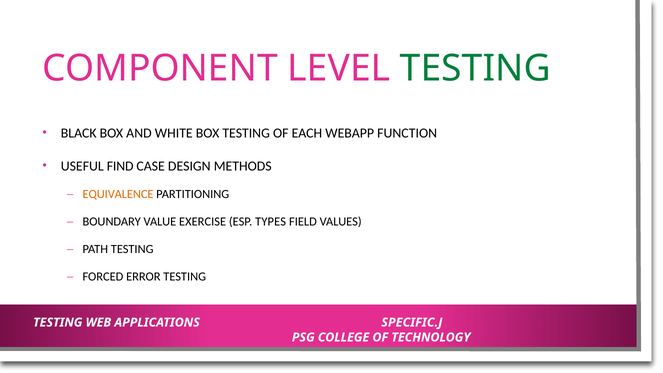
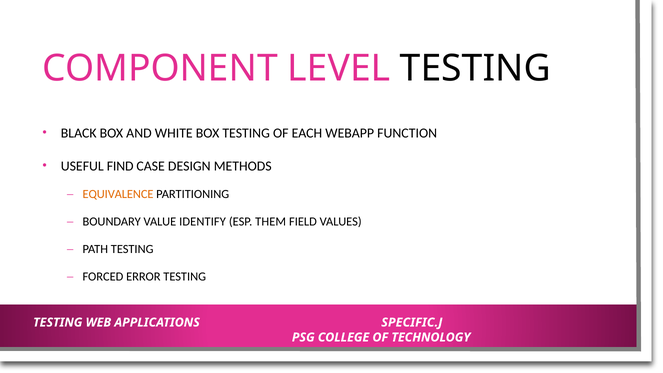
TESTING colour: green -> black (475, 68)
EXERCISE: EXERCISE -> IDENTIFY (203, 222)
TYPES: TYPES -> THEM (271, 222)
